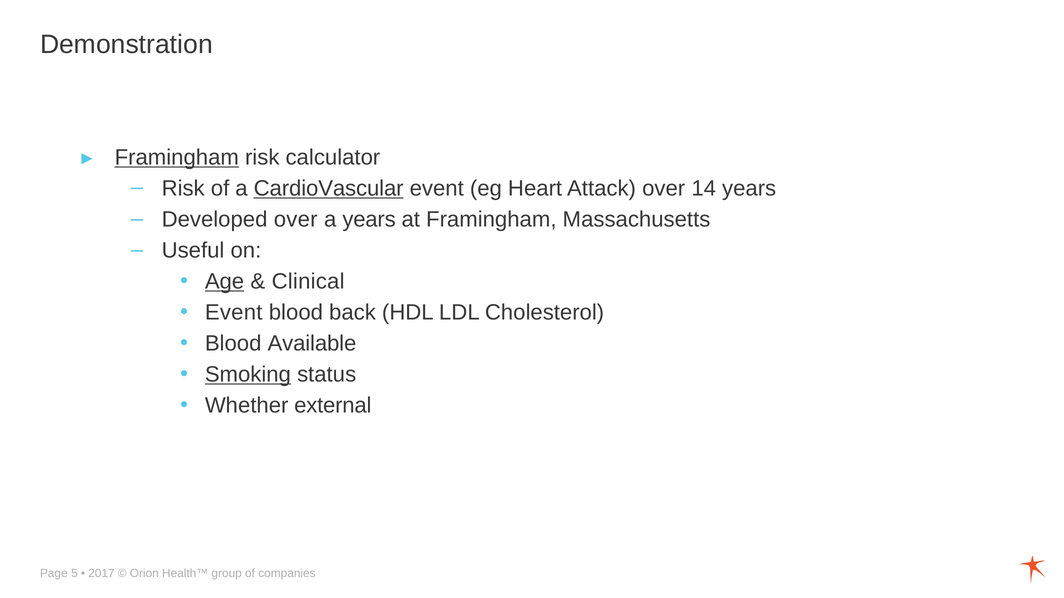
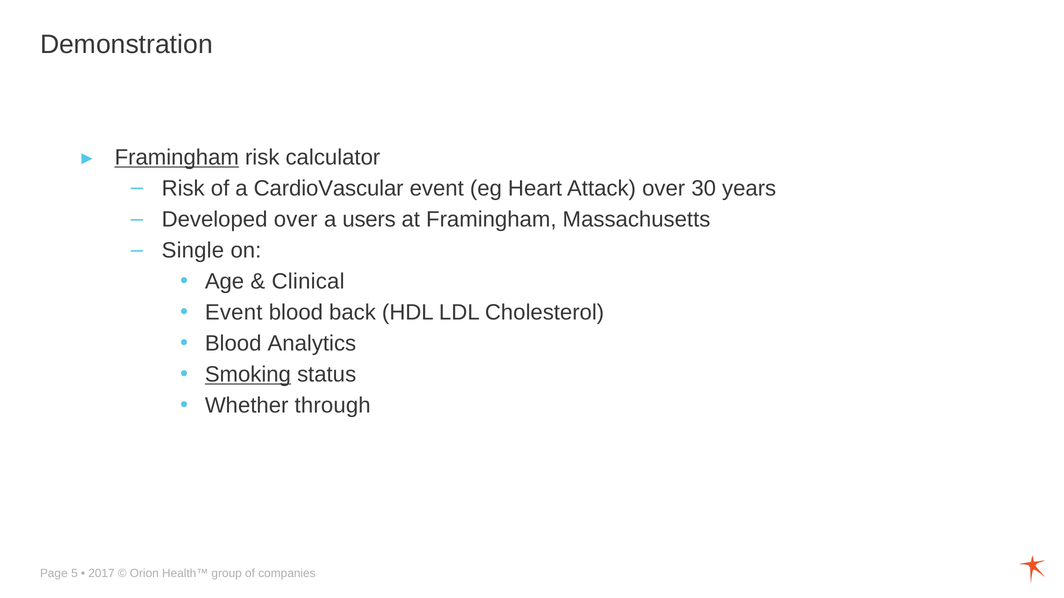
CardioVascular underline: present -> none (329, 189)
14: 14 -> 30 (704, 189)
a years: years -> users (369, 220)
Useful: Useful -> Single (193, 251)
Age underline: present -> none (225, 282)
Available: Available -> Analytics (312, 344)
external: external -> through (333, 406)
